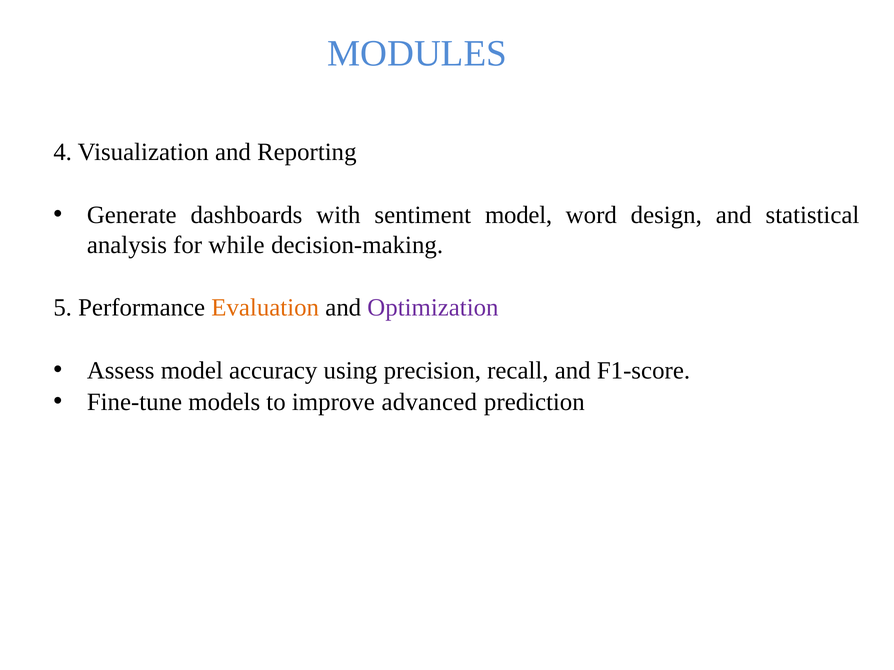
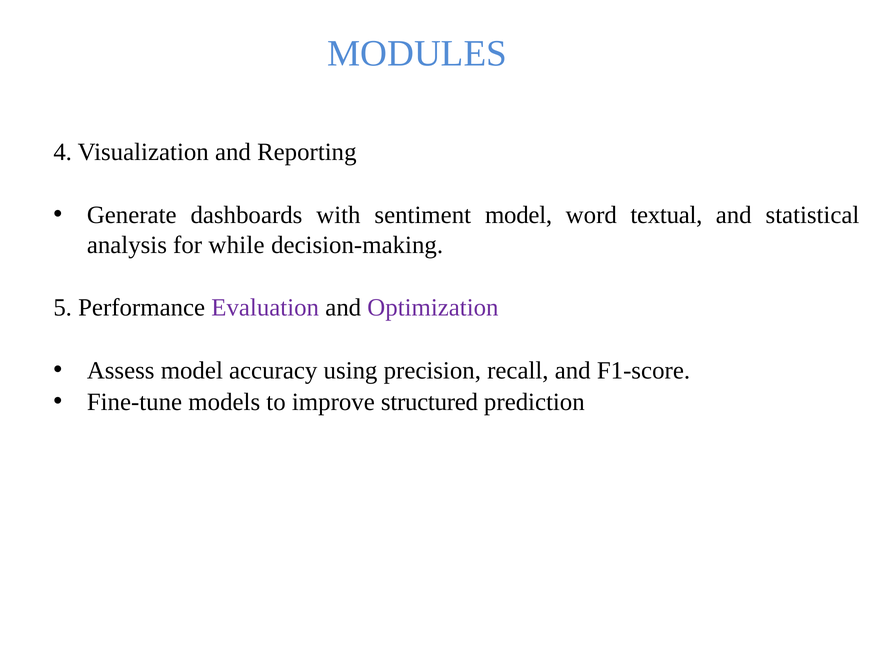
design: design -> textual (666, 215)
Evaluation colour: orange -> purple (265, 308)
advanced: advanced -> structured (429, 402)
